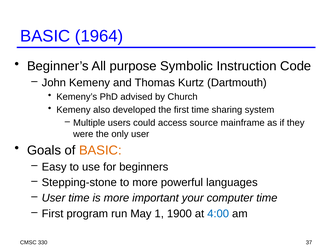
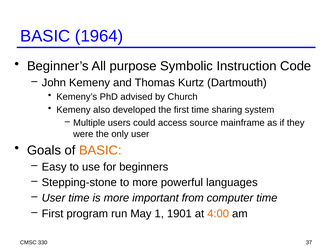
your: your -> from (193, 198)
1900: 1900 -> 1901 (179, 214)
4:00 colour: blue -> orange (218, 214)
